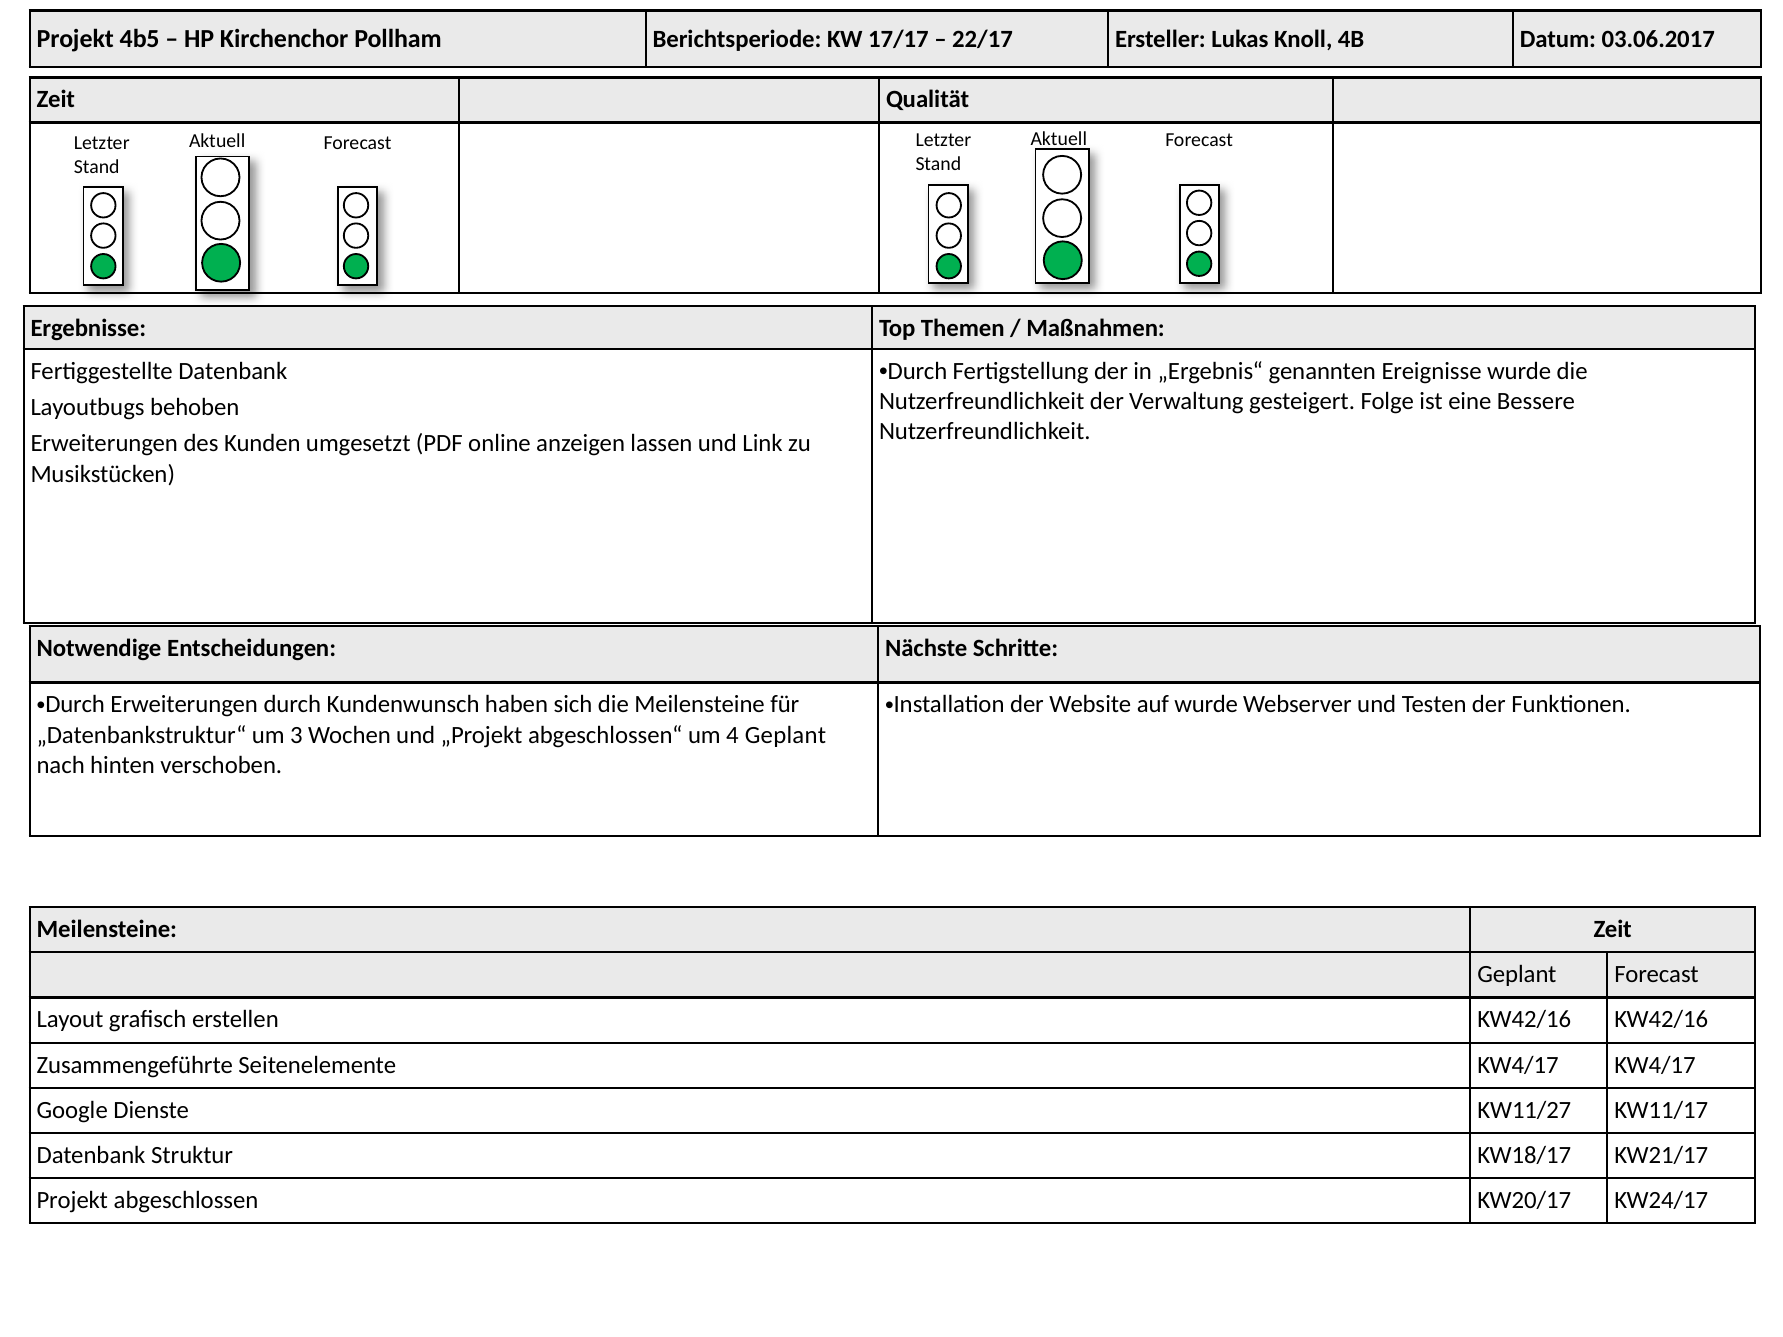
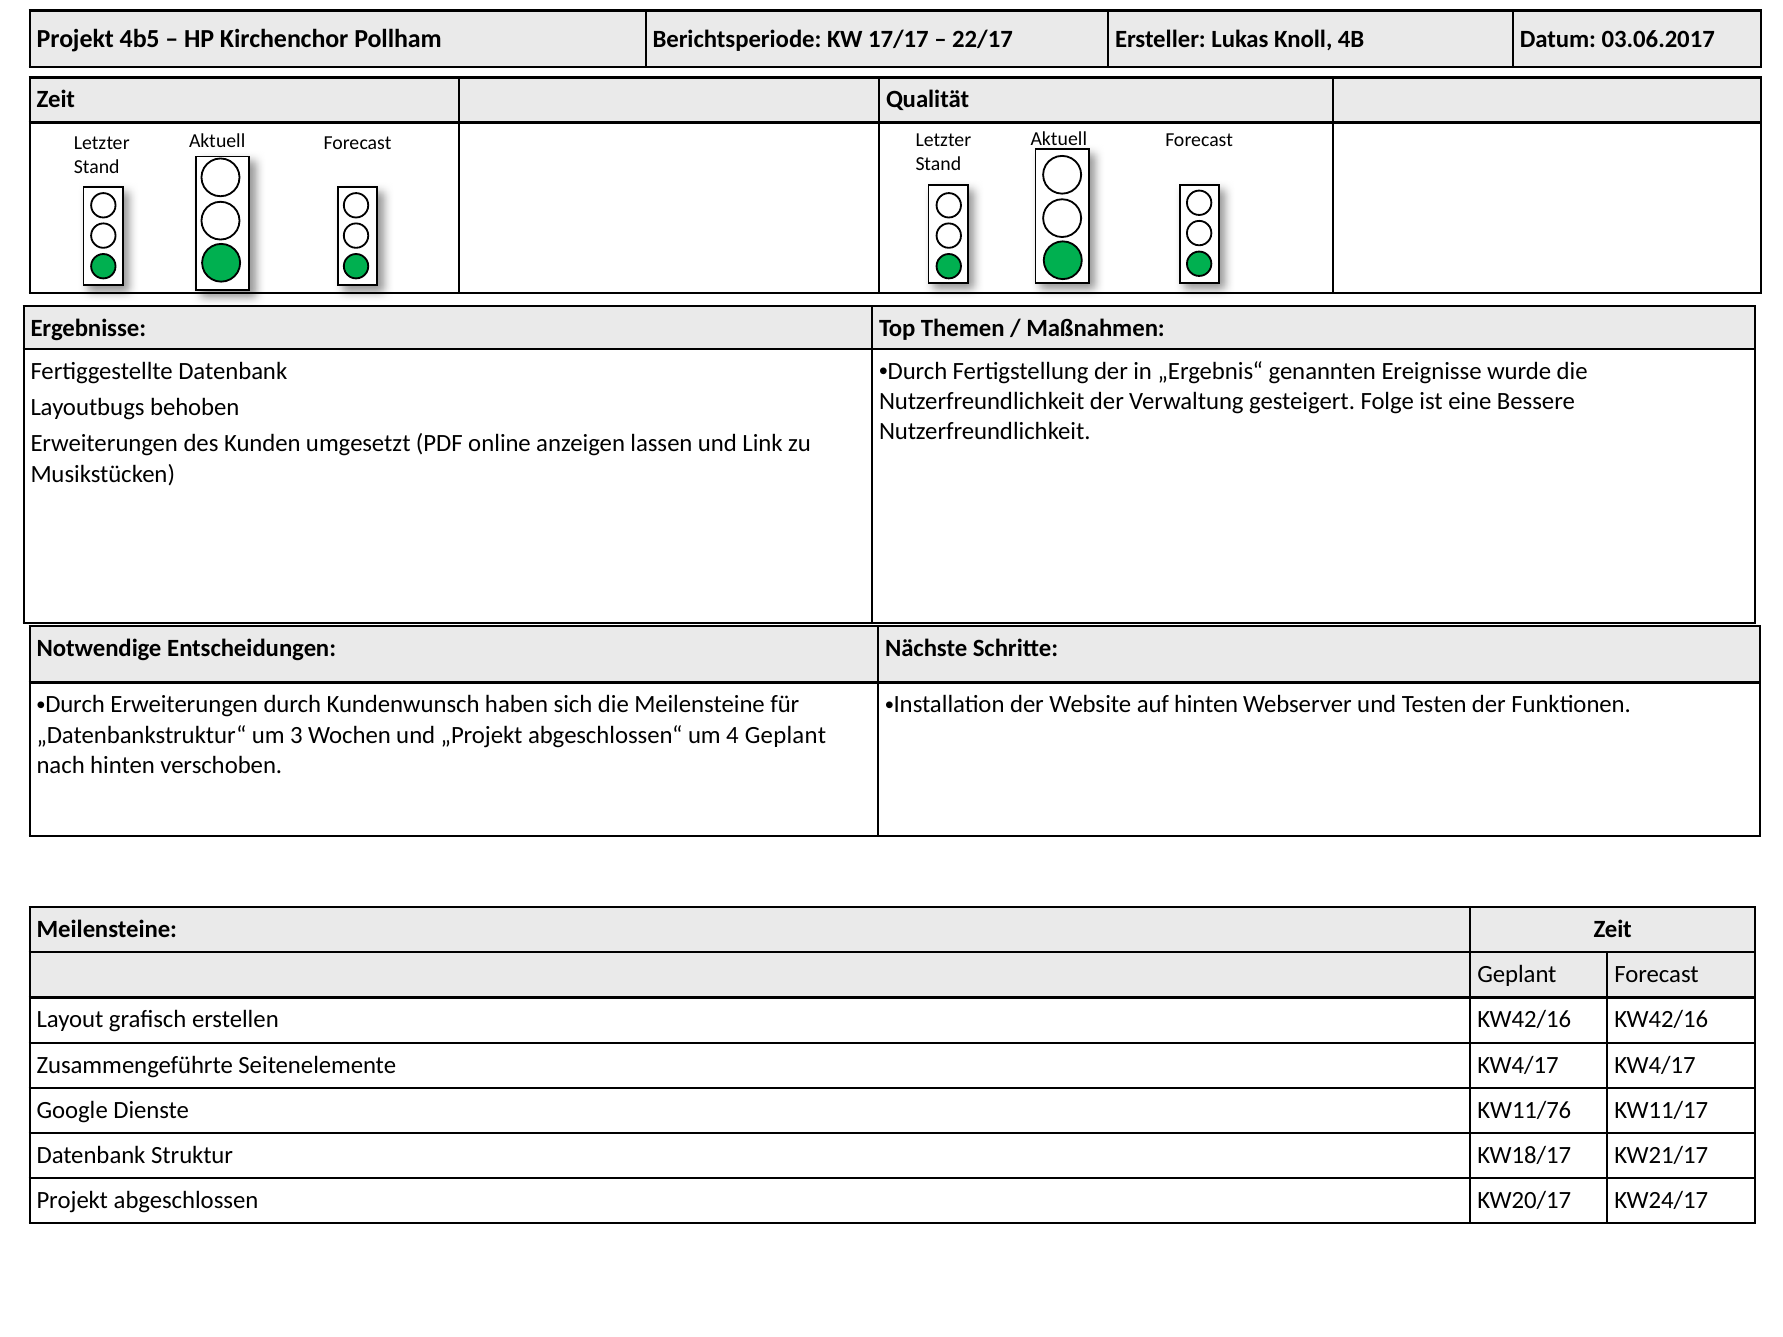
auf wurde: wurde -> hinten (1206, 705)
KW11/27: KW11/27 -> KW11/76 (1524, 1110)
